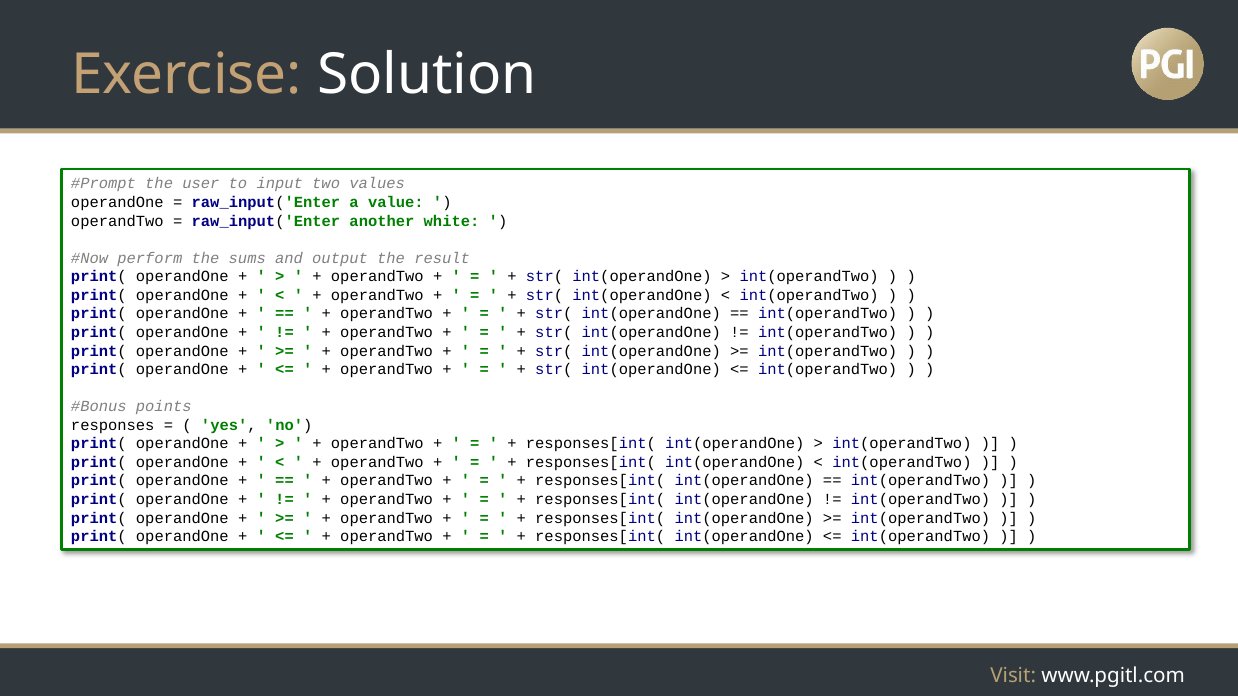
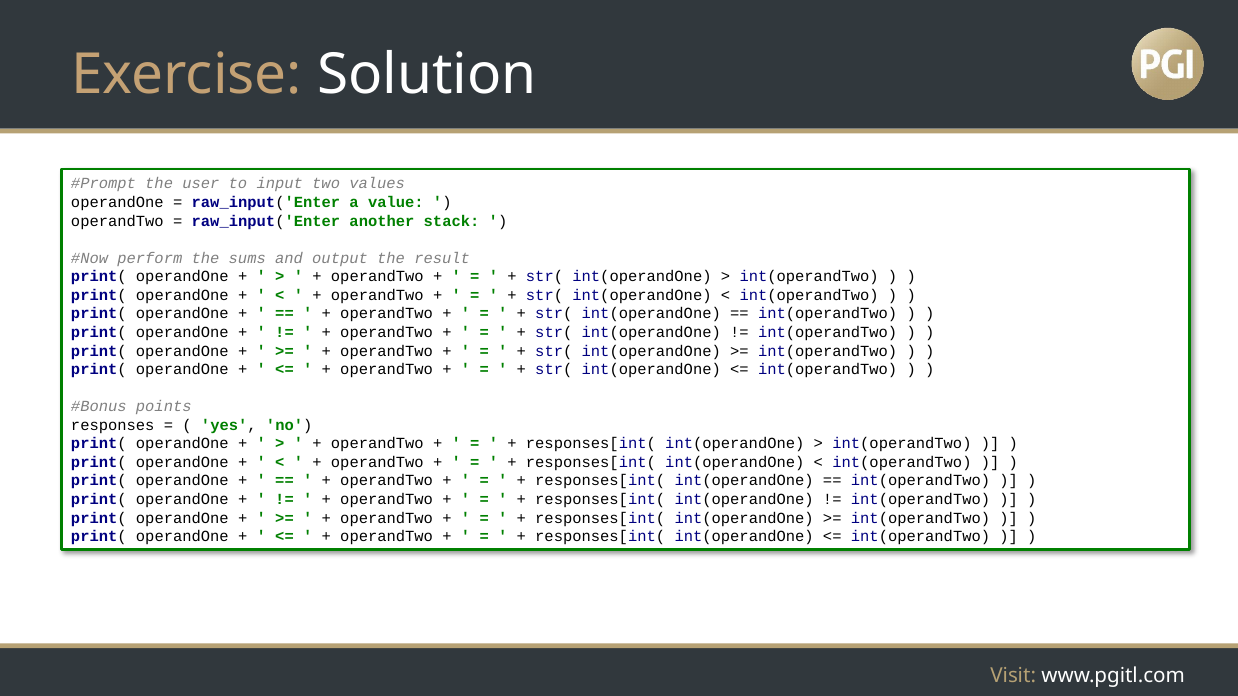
white: white -> stack (452, 221)
